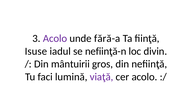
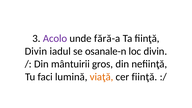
Isuse: Isuse -> Divin (36, 51)
nefiinţă-n: nefiinţă-n -> osanale-n (106, 51)
viaţă colour: purple -> orange (102, 77)
cer acolo: acolo -> fiinţă (144, 77)
